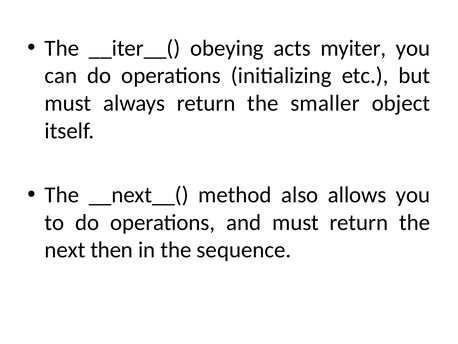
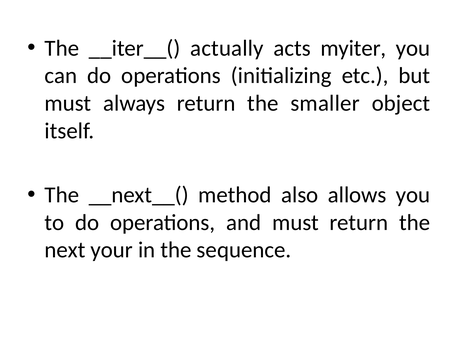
obeying: obeying -> actually (227, 48)
then: then -> your (112, 250)
